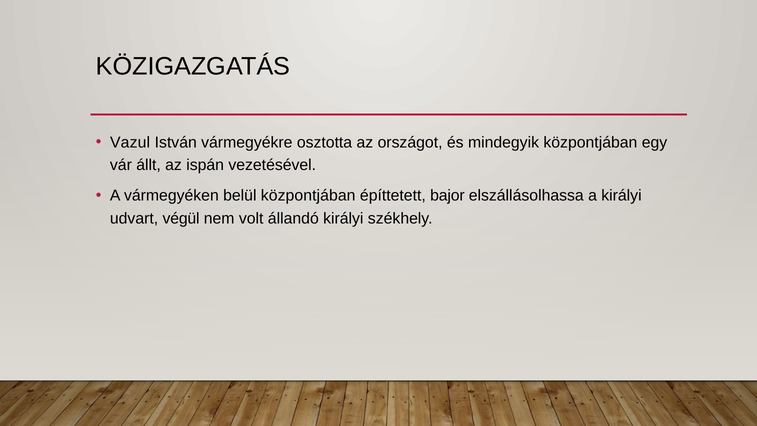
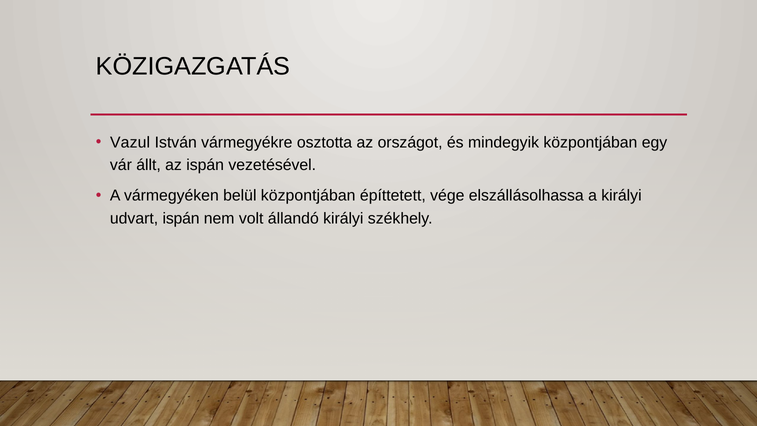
bajor: bajor -> vége (447, 196)
udvart végül: végül -> ispán (181, 218)
